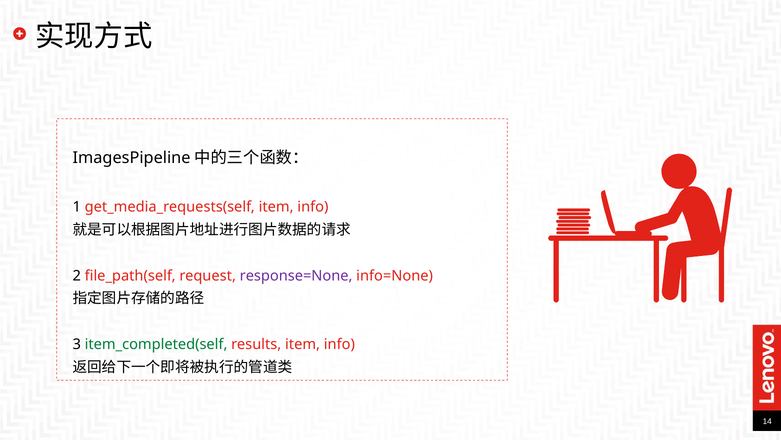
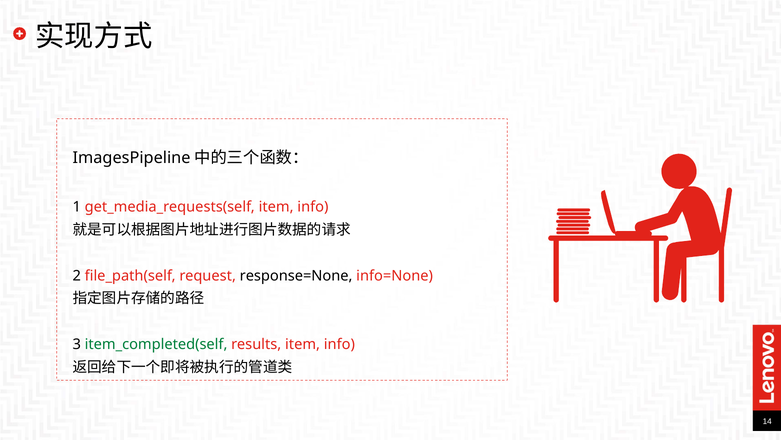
response=None colour: purple -> black (296, 275)
